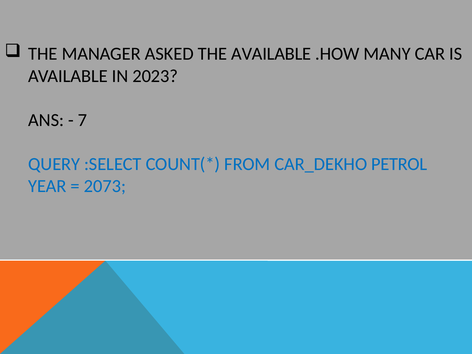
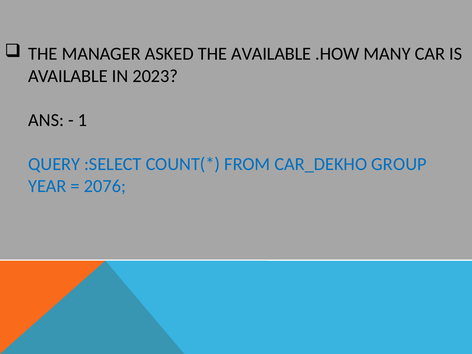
7: 7 -> 1 (83, 120)
PETROL: PETROL -> GROUP (399, 164)
2073: 2073 -> 2076 (105, 186)
